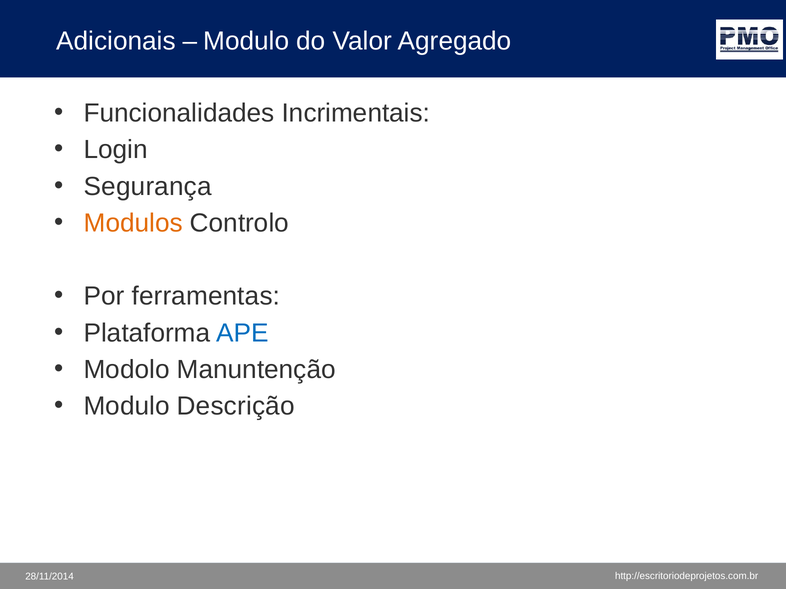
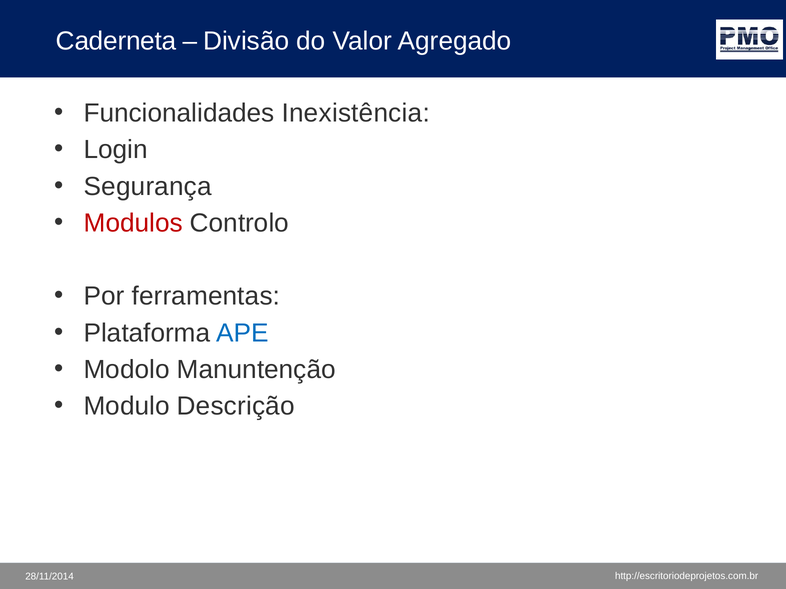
Adicionais: Adicionais -> Caderneta (116, 41)
Modulo: Modulo -> Divisão (246, 41)
Incrimentais: Incrimentais -> Inexistência (356, 113)
Modulos colour: orange -> red (133, 223)
